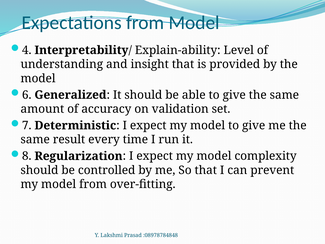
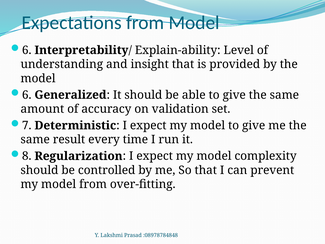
4: 4 -> 6 (27, 50)
